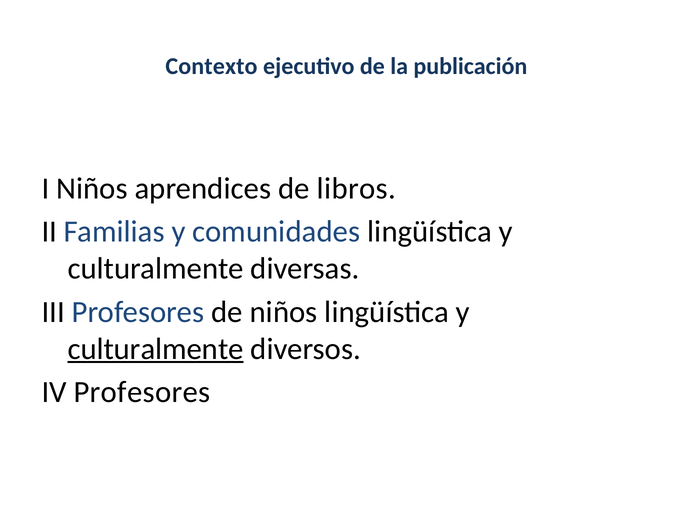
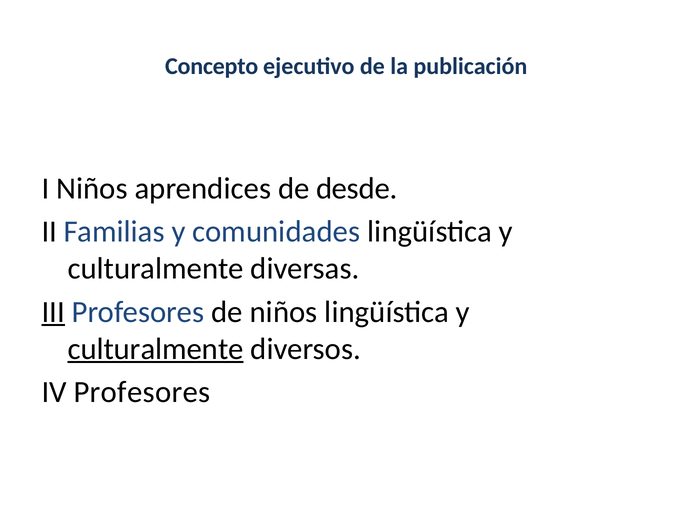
Contexto: Contexto -> Concepto (212, 66)
libros: libros -> desde (357, 189)
III underline: none -> present (53, 312)
